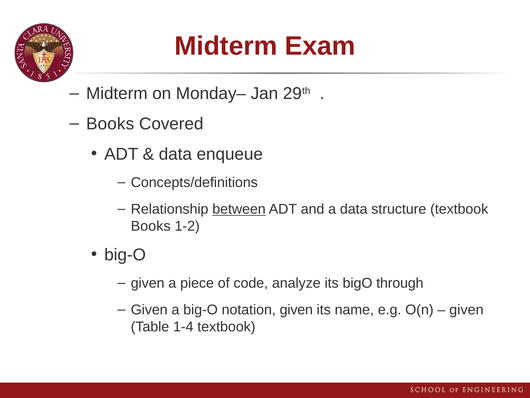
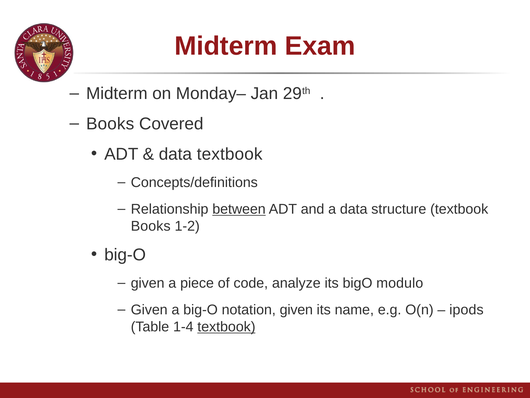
data enqueue: enqueue -> textbook (230, 154)
through: through -> modulo (400, 283)
given: given -> ipods (466, 310)
textbook underline: none -> present (226, 326)
